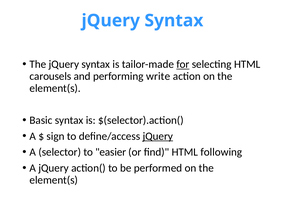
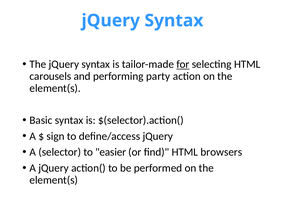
write: write -> party (158, 76)
jQuery underline: present -> none (158, 136)
following: following -> browsers (221, 152)
